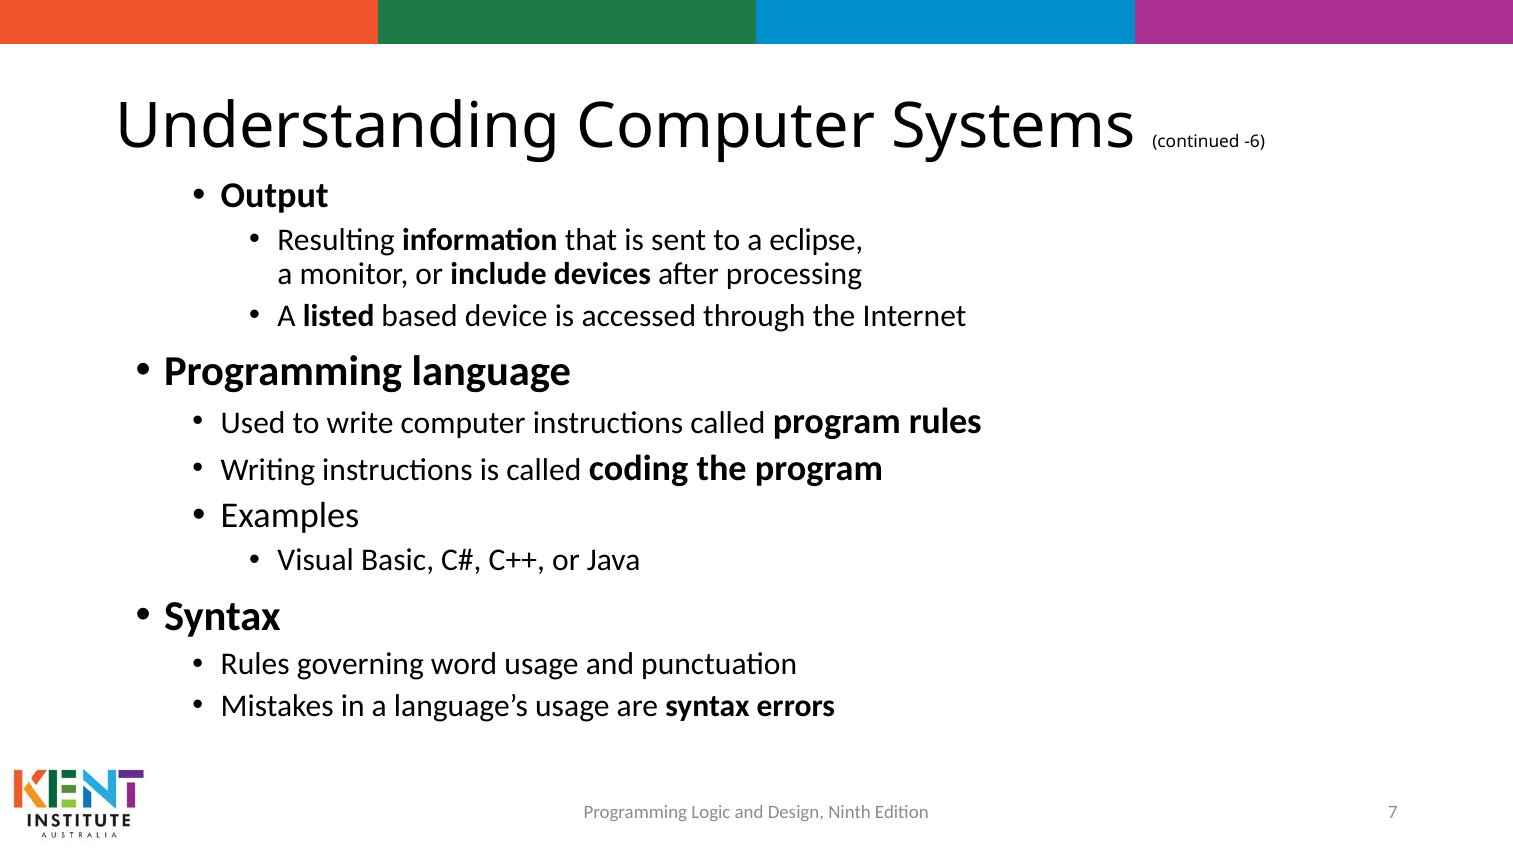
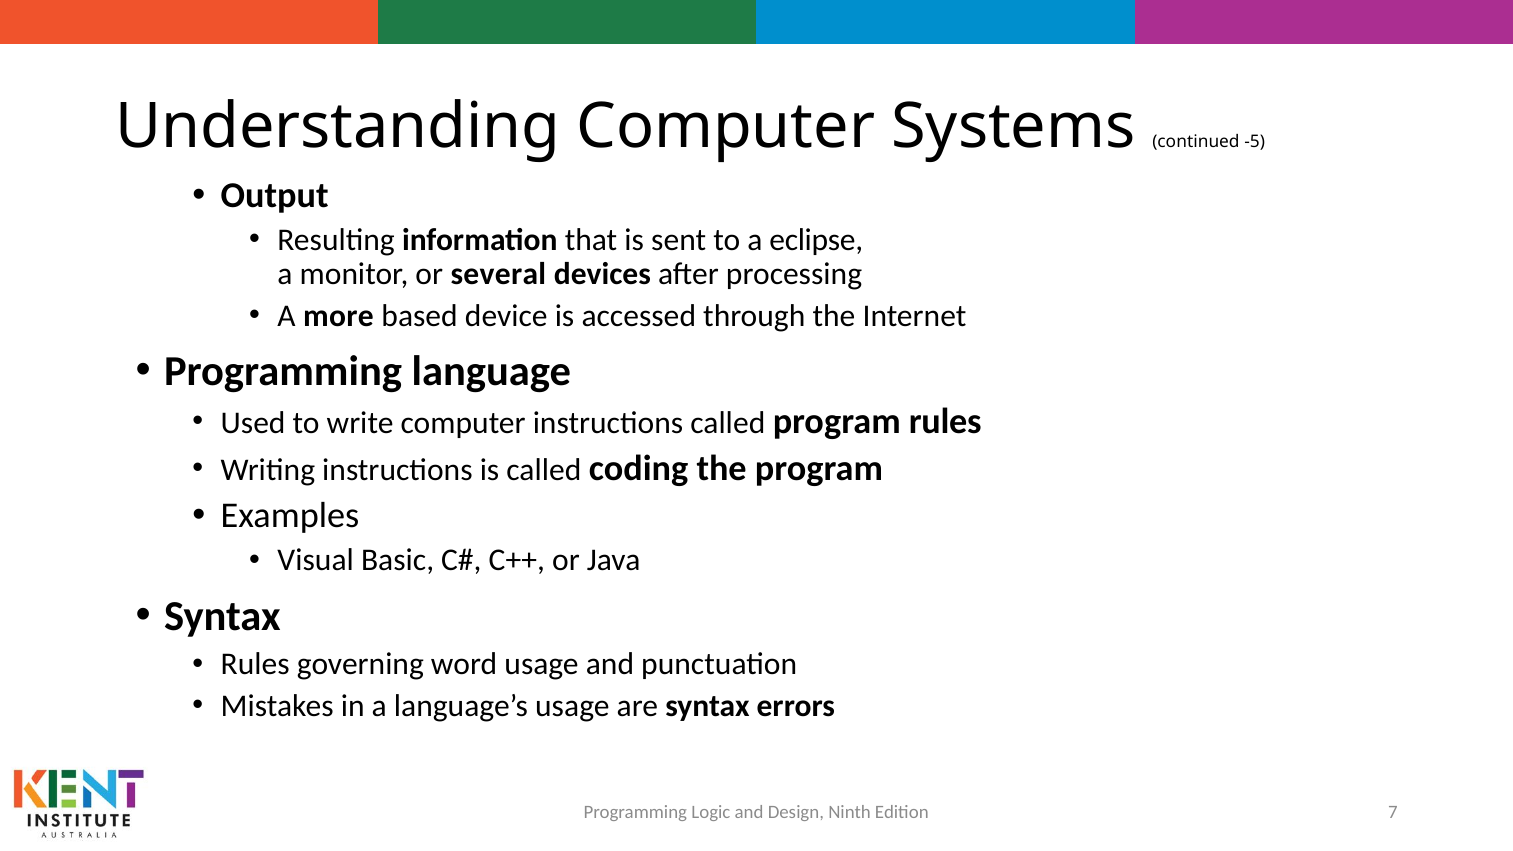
-6: -6 -> -5 (1255, 142)
include: include -> several (498, 274)
listed: listed -> more (339, 316)
